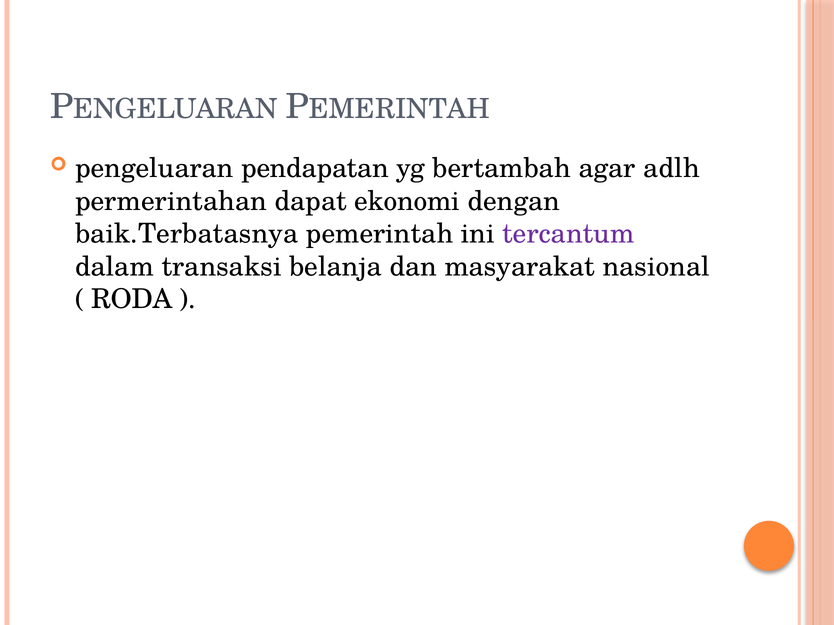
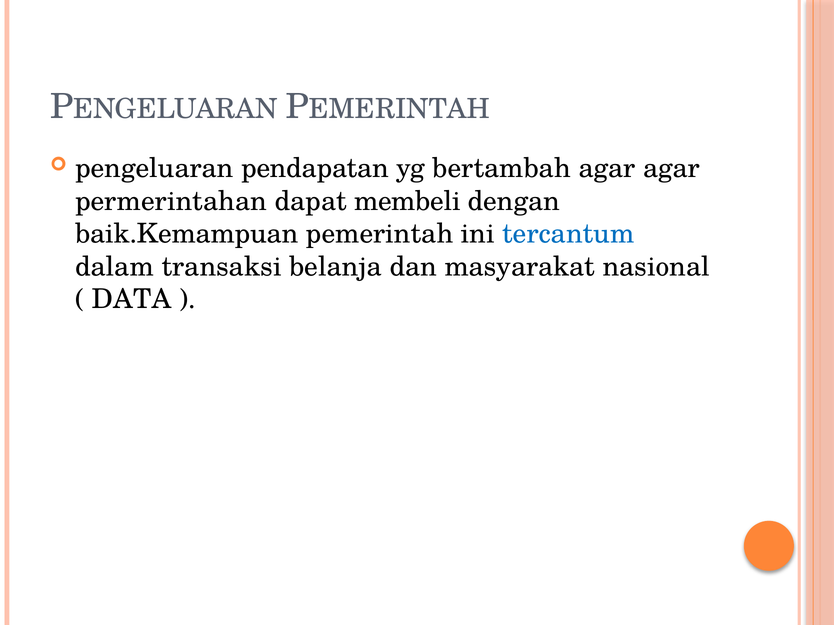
agar adlh: adlh -> agar (672, 168)
ekonomi: ekonomi -> membeli (407, 201)
baik.Terbatasnya: baik.Terbatasnya -> baik.Kemampuan (187, 234)
tercantum colour: purple -> blue (568, 234)
RODA: RODA -> DATA (132, 299)
